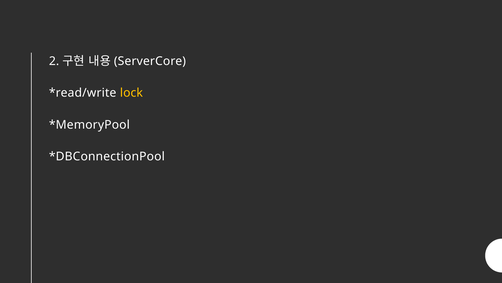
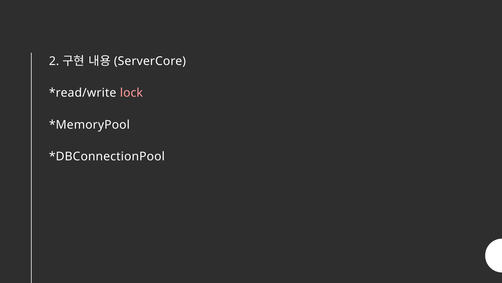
lock colour: yellow -> pink (131, 93)
